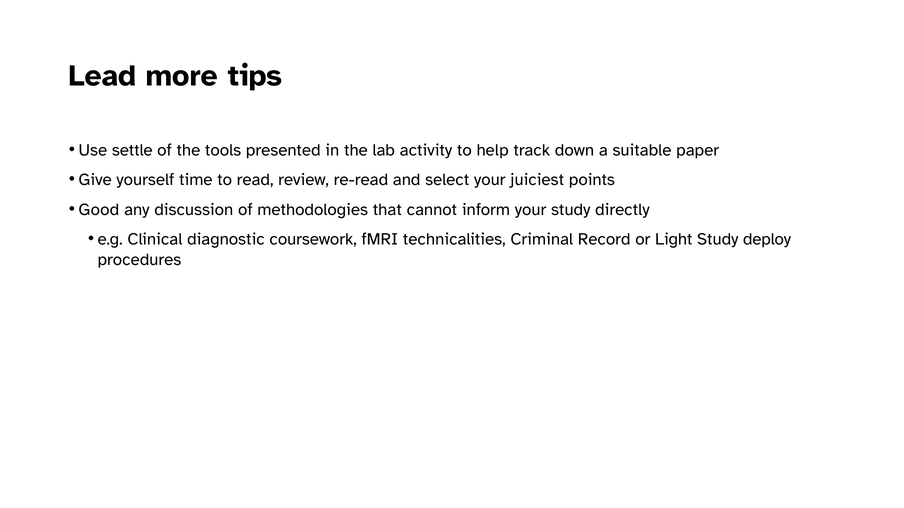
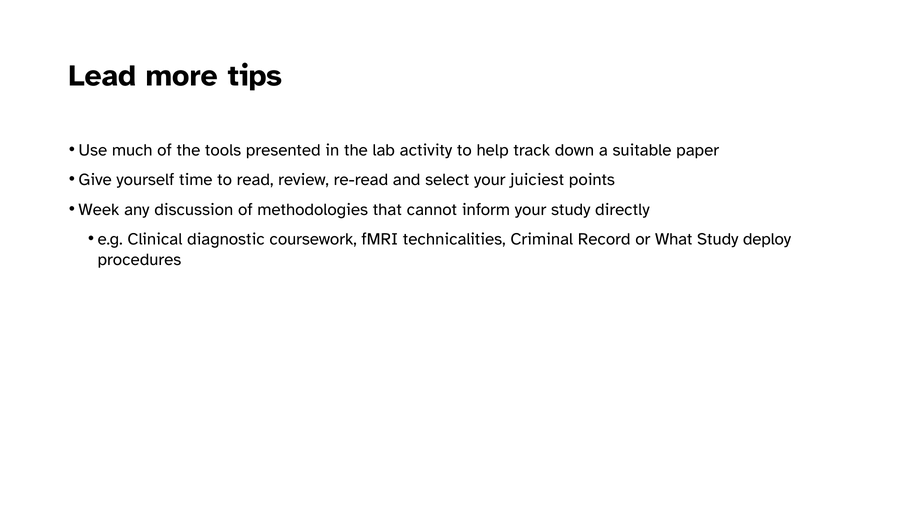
settle: settle -> much (132, 150)
Good: Good -> Week (99, 210)
Light: Light -> What (674, 239)
